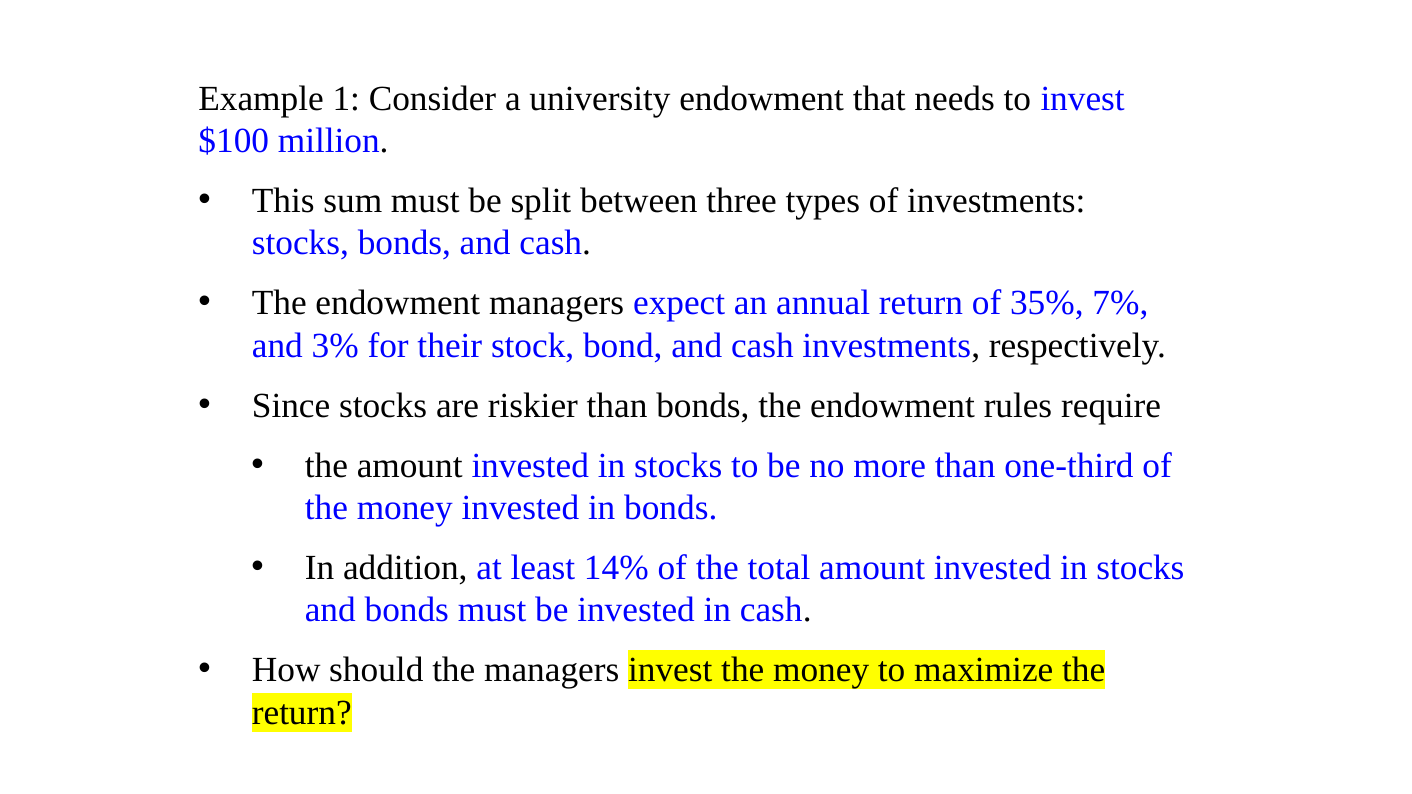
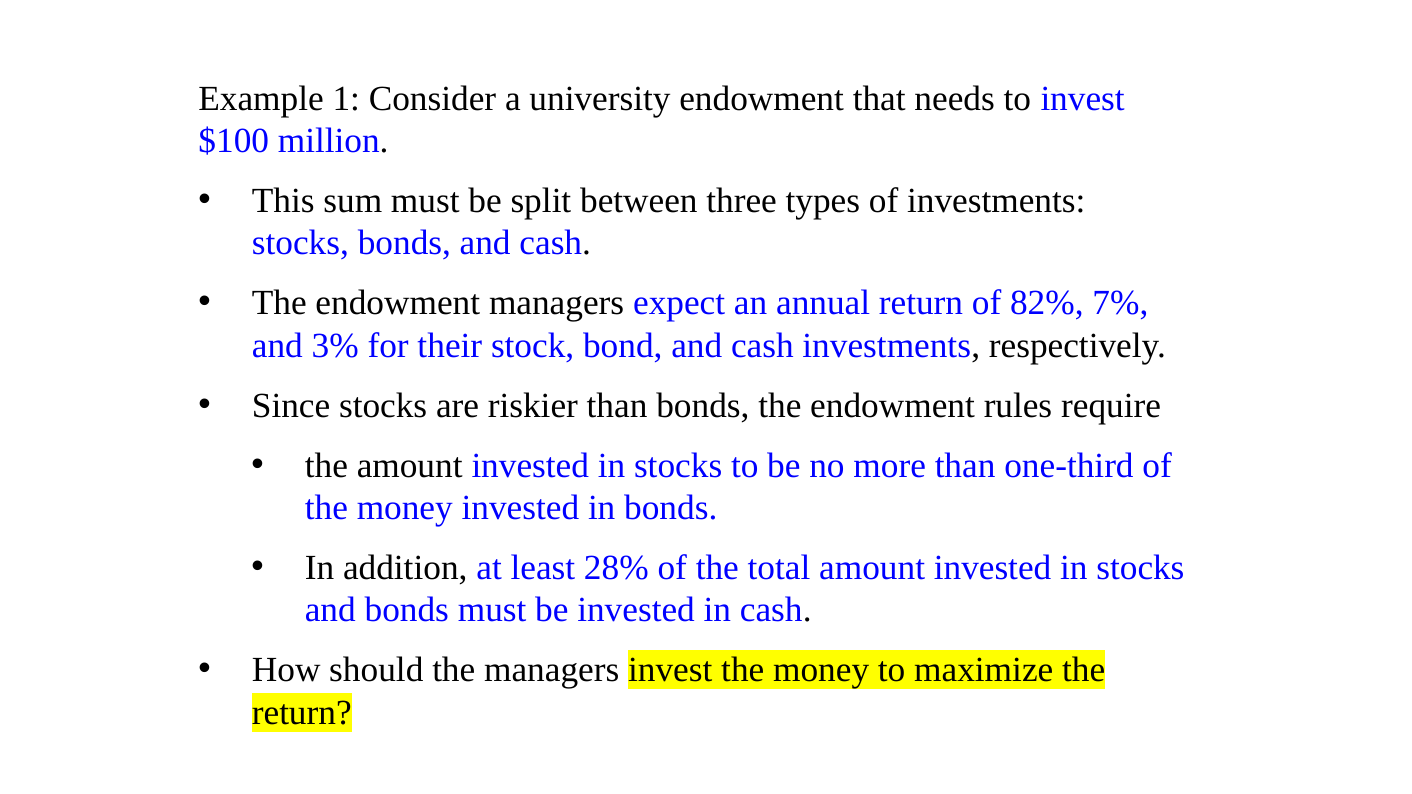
35%: 35% -> 82% (1047, 303)
14%: 14% -> 28% (616, 568)
